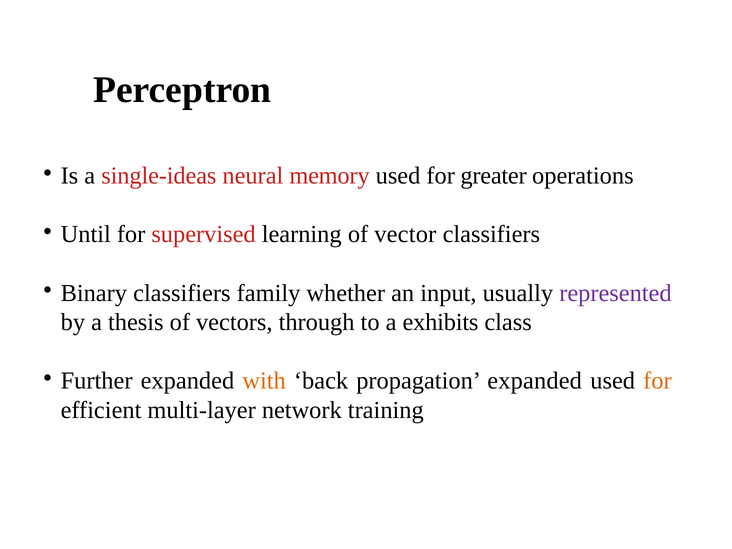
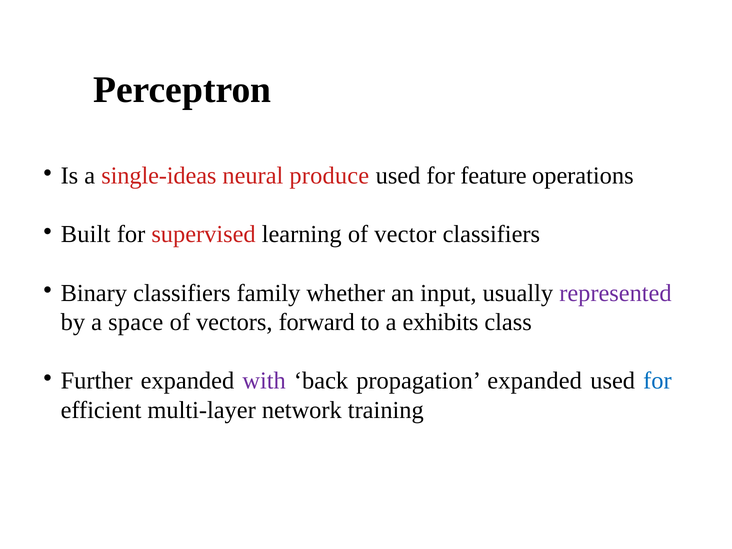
memory: memory -> produce (329, 176)
greater: greater -> feature (494, 176)
Until: Until -> Built (86, 234)
thesis: thesis -> space (136, 322)
through: through -> forward (317, 322)
with colour: orange -> purple (264, 381)
for colour: orange -> blue (657, 381)
